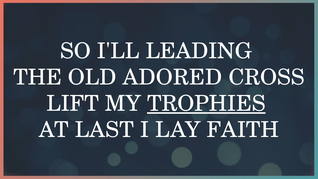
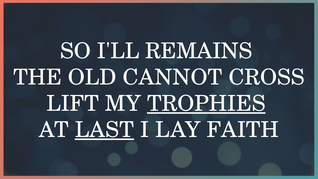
LEADING: LEADING -> REMAINS (199, 51)
ADORED: ADORED -> CANNOT (172, 77)
LAST underline: none -> present (104, 130)
